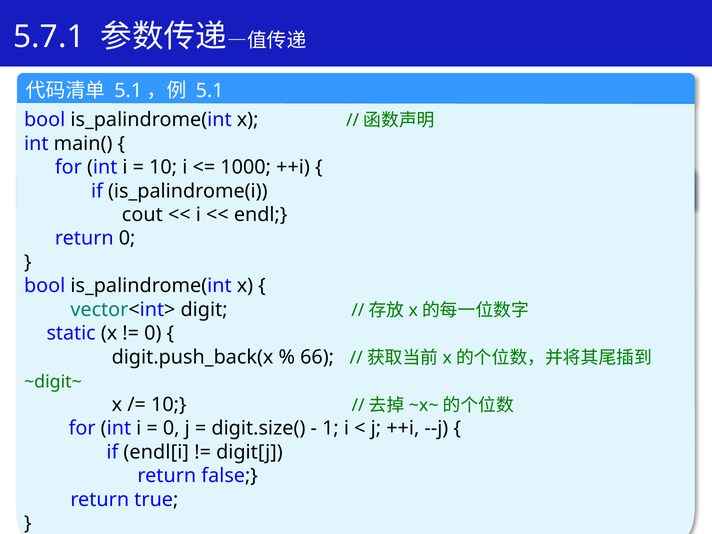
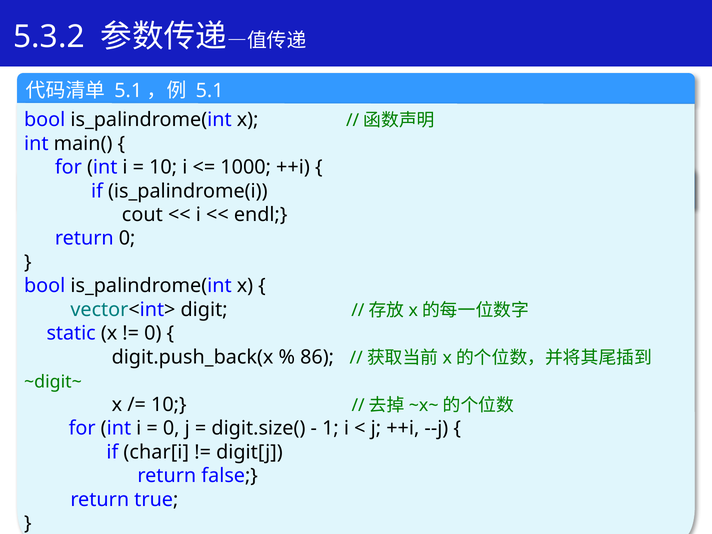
5.7.1: 5.7.1 -> 5.3.2 (49, 37)
66: 66 -> 86 (317, 357)
endl[i: endl[i -> char[i (156, 452)
